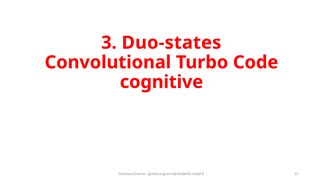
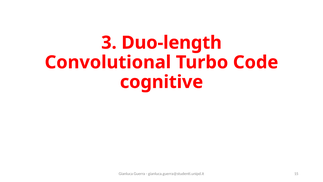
Duo-states: Duo-states -> Duo-length (172, 43)
